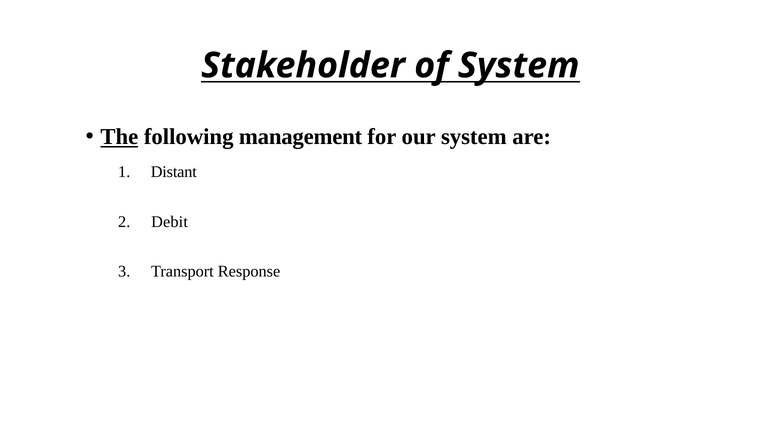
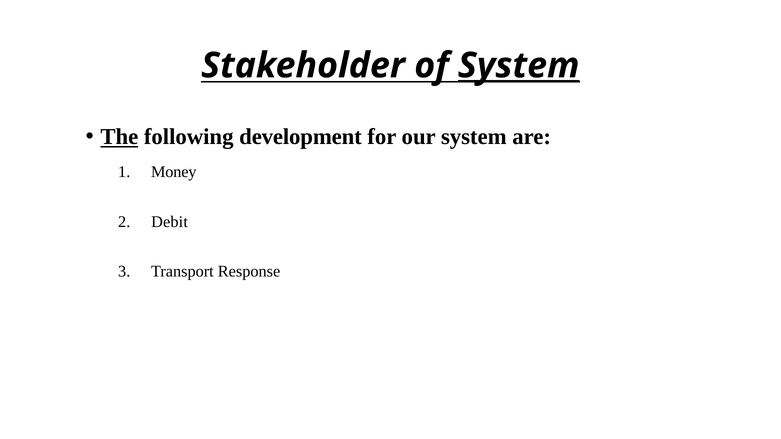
System underline: none -> present (519, 66)
management: management -> development (301, 137)
Distant: Distant -> Money (174, 172)
